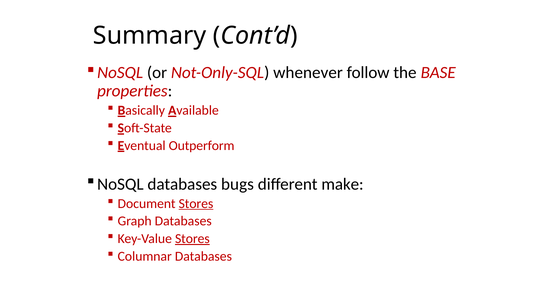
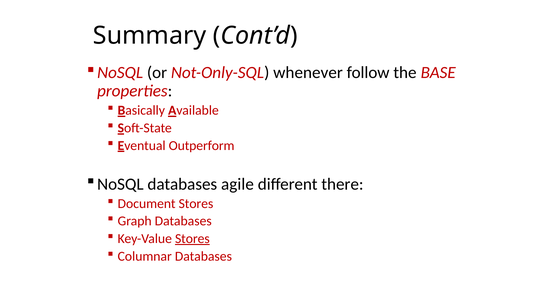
bugs: bugs -> agile (237, 185)
make: make -> there (342, 185)
Stores underline: present -> none (196, 204)
